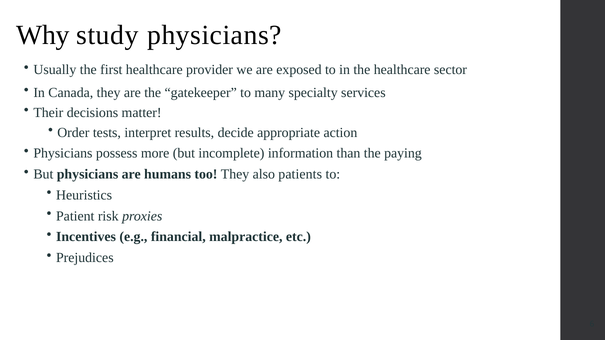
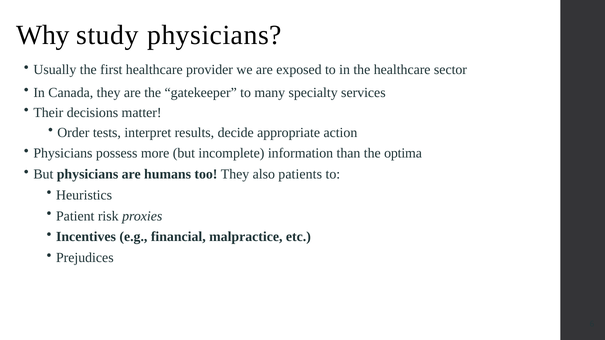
paying: paying -> optima (403, 154)
